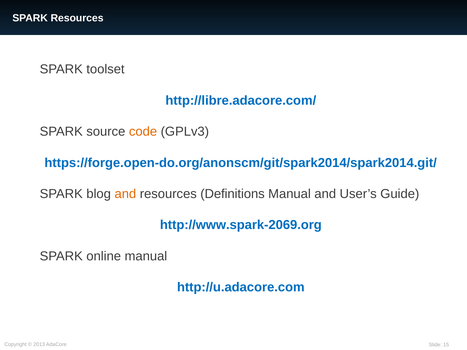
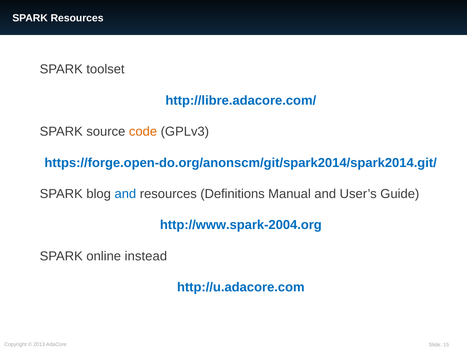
and colour: orange -> blue (125, 194)
http://www.spark-2069.org: http://www.spark-2069.org -> http://www.spark-2004.org (241, 225)
online manual: manual -> instead (146, 256)
